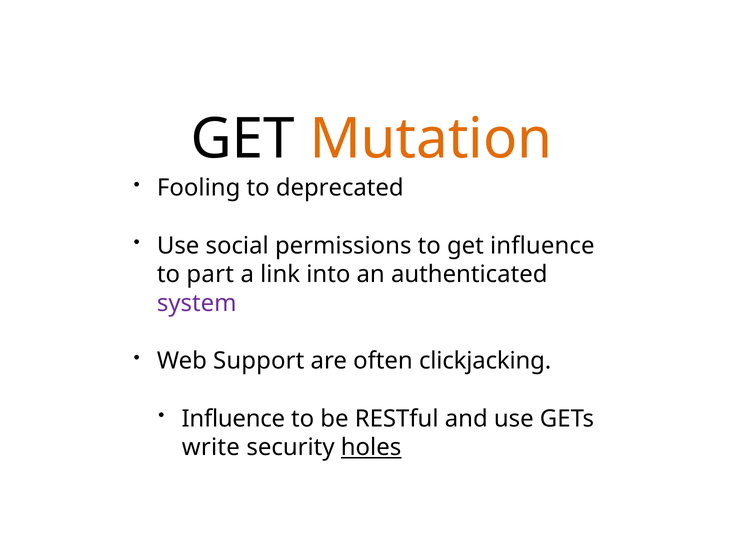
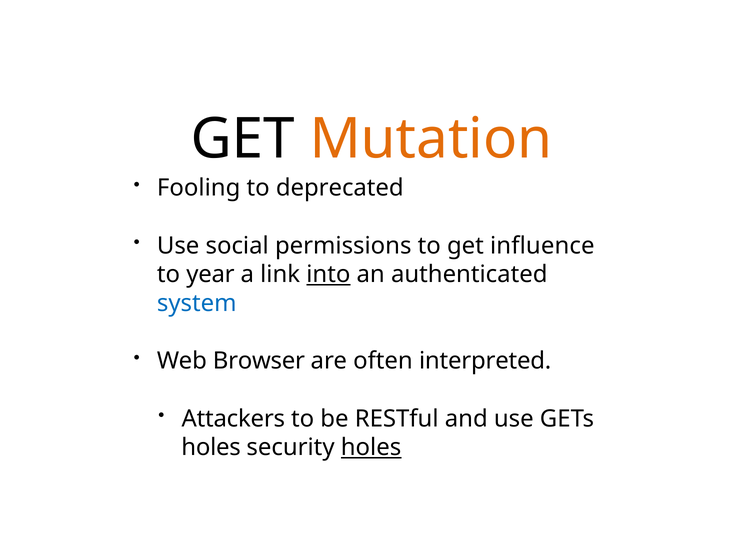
part: part -> year (210, 275)
into underline: none -> present (328, 275)
system colour: purple -> blue (197, 303)
Support: Support -> Browser (259, 361)
clickjacking: clickjacking -> interpreted (485, 361)
Influence: Influence -> Attackers (233, 419)
write: write -> holes (211, 448)
